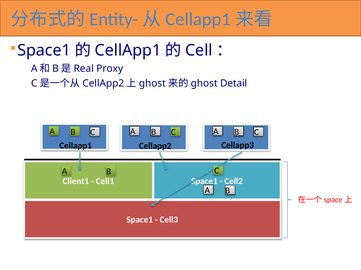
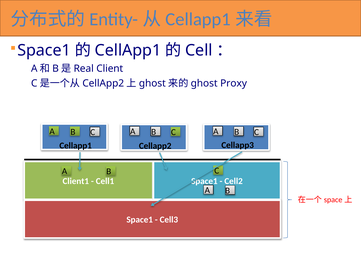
Proxy: Proxy -> Client (110, 69)
Detail: Detail -> Proxy (234, 84)
